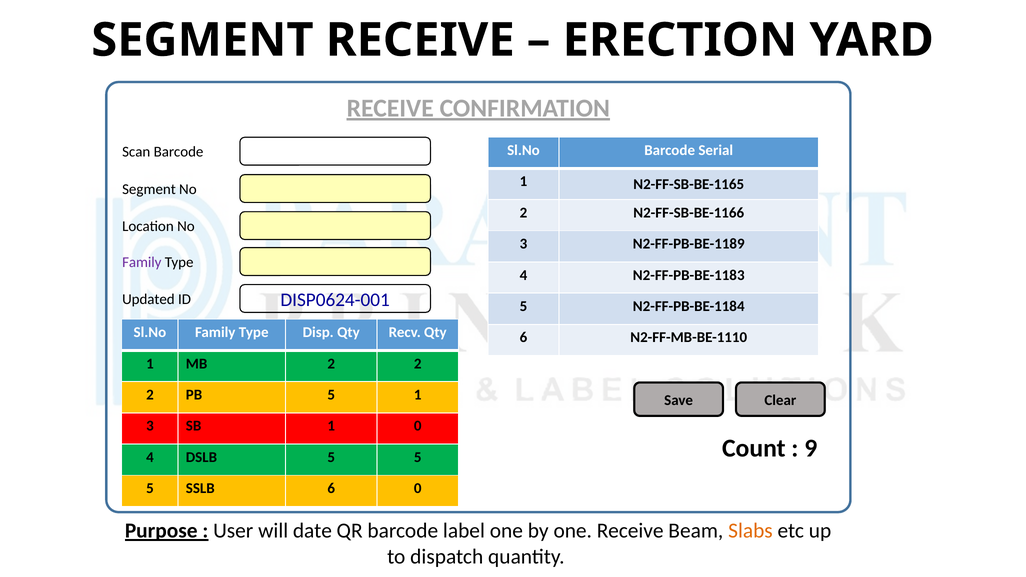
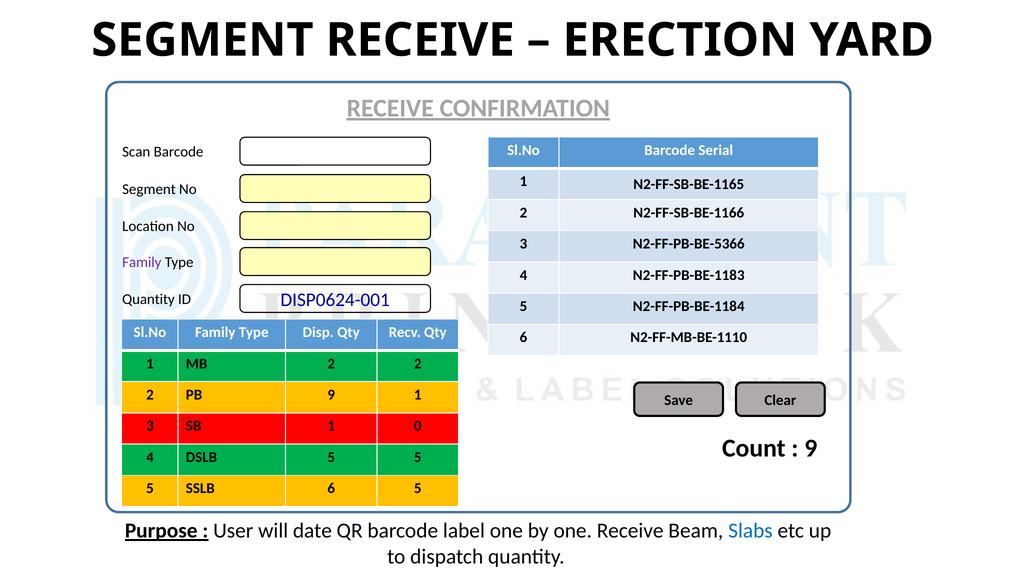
N2-FF-PB-BE-1189: N2-FF-PB-BE-1189 -> N2-FF-PB-BE-5366 (689, 244)
Updated: Updated -> Quantity (148, 299)
PB 5: 5 -> 9 (331, 395)
6 0: 0 -> 5 (418, 488)
Slabs colour: orange -> blue (750, 531)
